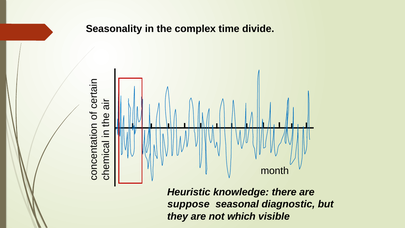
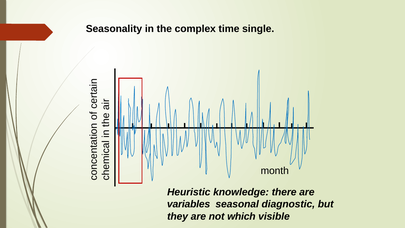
divide: divide -> single (258, 29)
suppose: suppose -> variables (189, 204)
